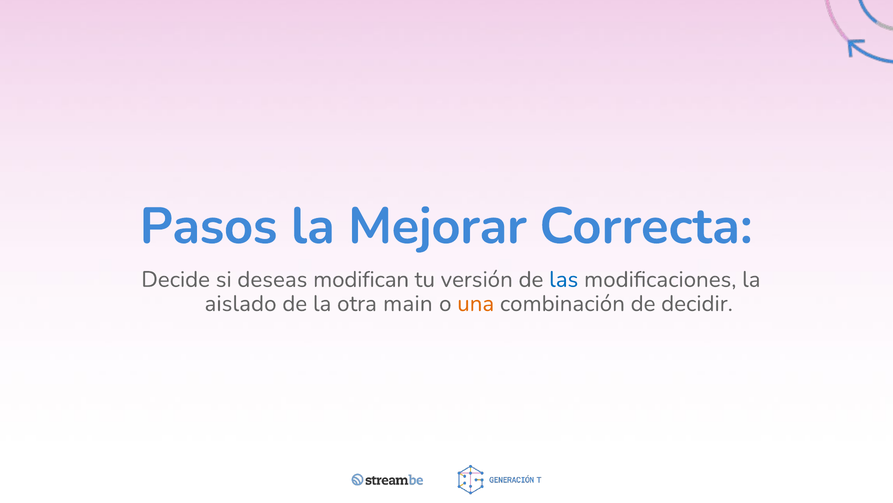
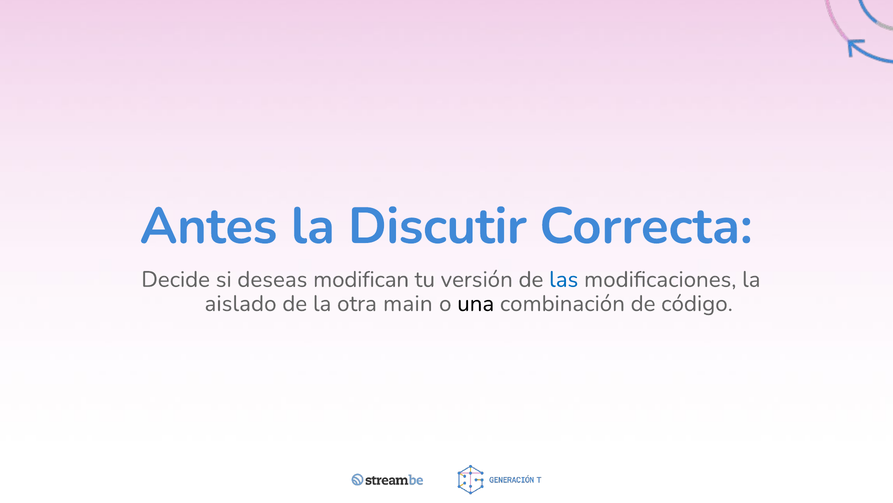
Pasos: Pasos -> Antes (209, 226)
Mejorar: Mejorar -> Discutir (437, 226)
una colour: orange -> black (476, 303)
decidir: decidir -> código (697, 303)
